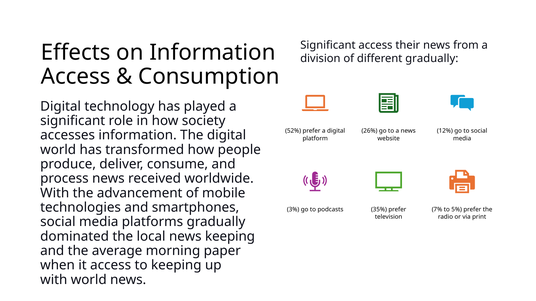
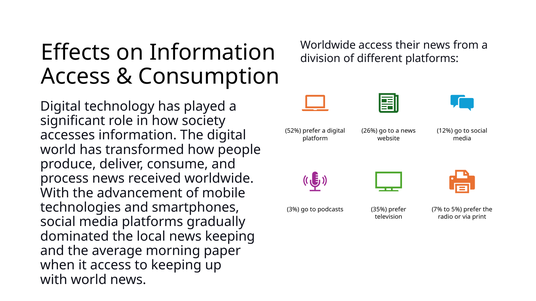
Significant: Significant -> Worldwide (328, 45)
different gradually: gradually -> platforms (432, 58)
